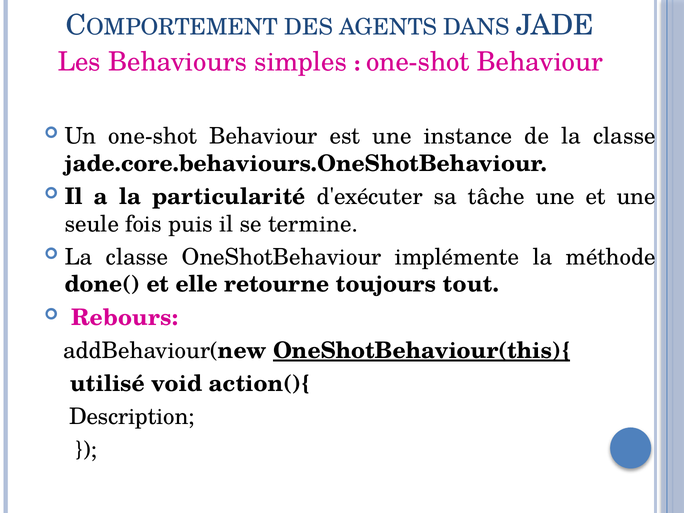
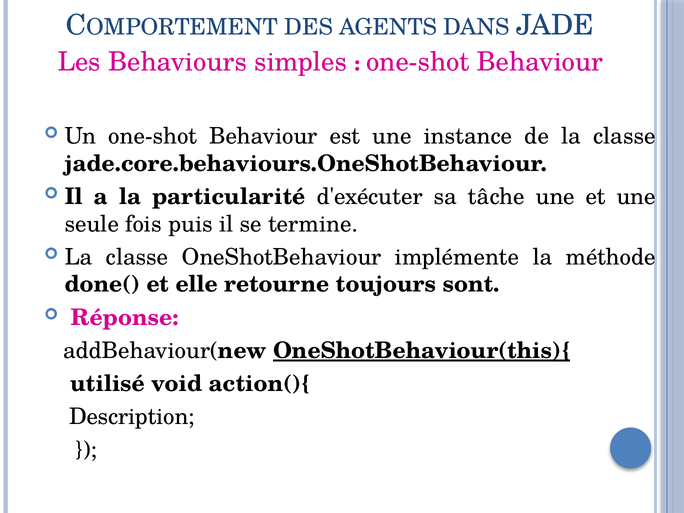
tout: tout -> sont (471, 284)
Rebours: Rebours -> Réponse (125, 318)
